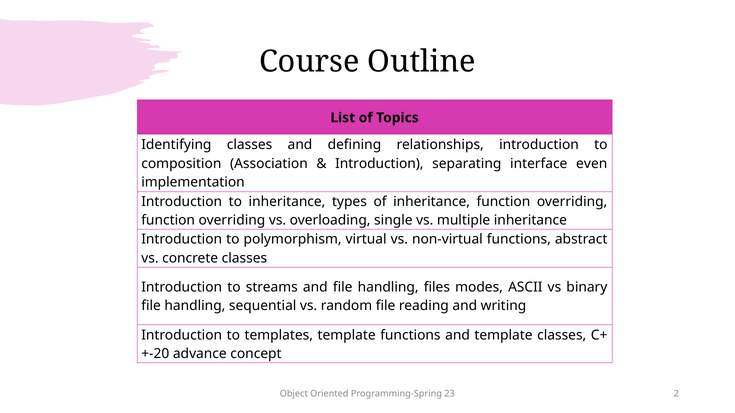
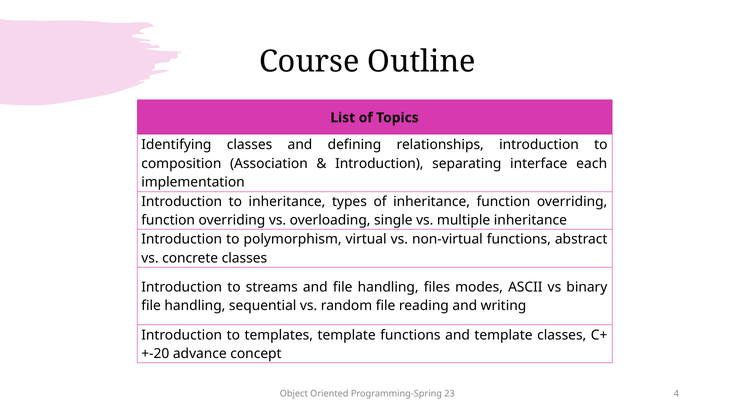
even: even -> each (592, 164)
2: 2 -> 4 (676, 394)
